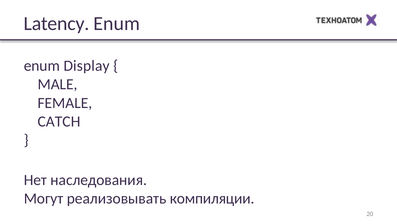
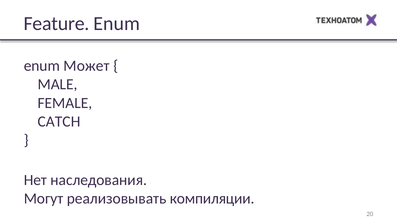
Latency: Latency -> Feature (56, 24)
Display: Display -> Может (87, 66)
